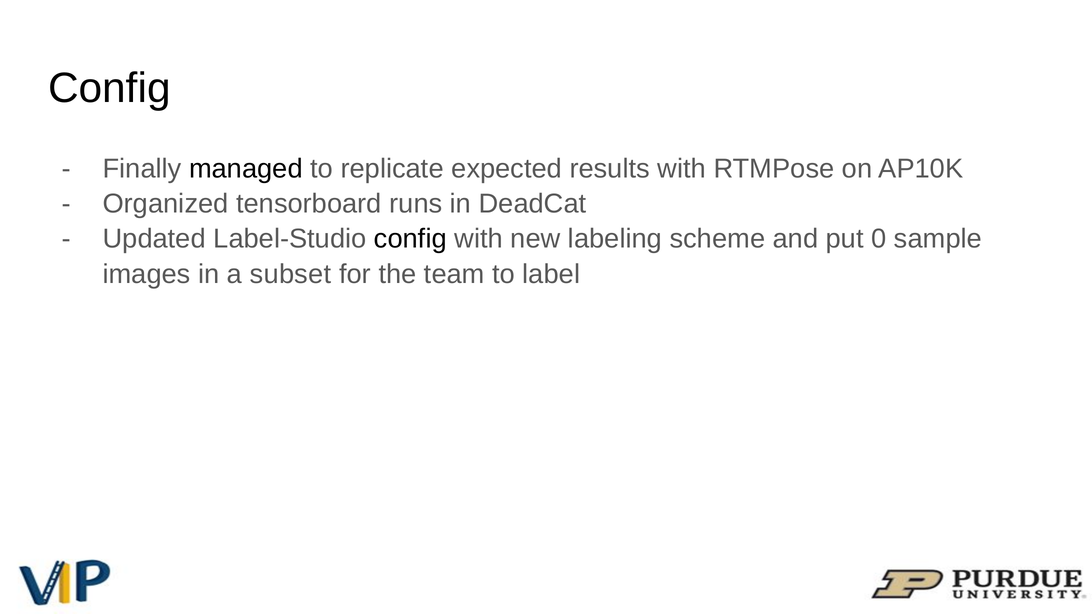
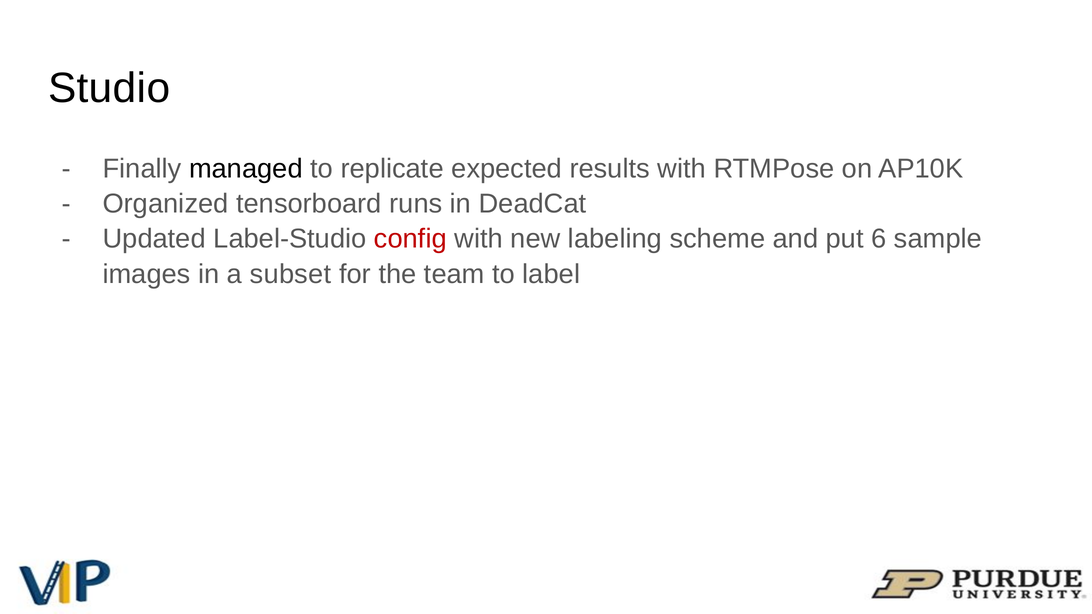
Config: Config -> Studio (109, 88)
config colour: black -> red (410, 239)
0: 0 -> 6 (879, 239)
